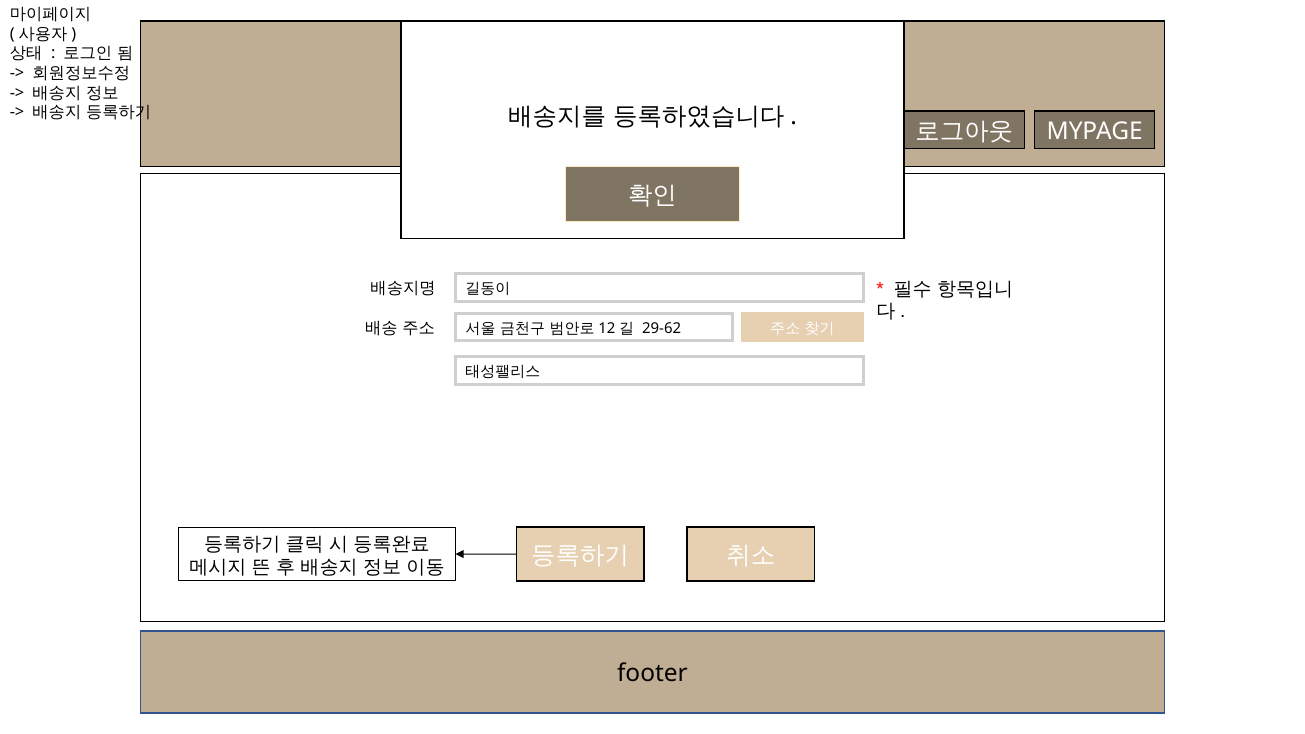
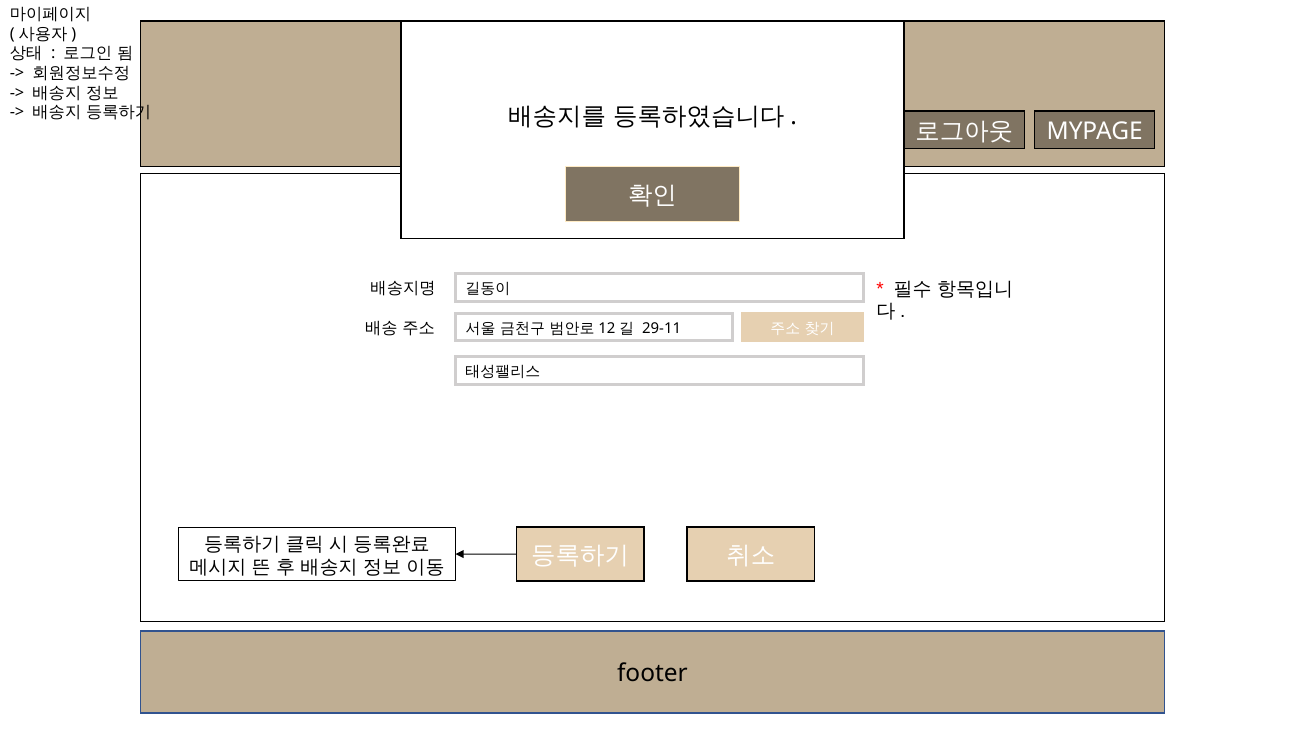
29-62: 29-62 -> 29-11 (662, 328)
